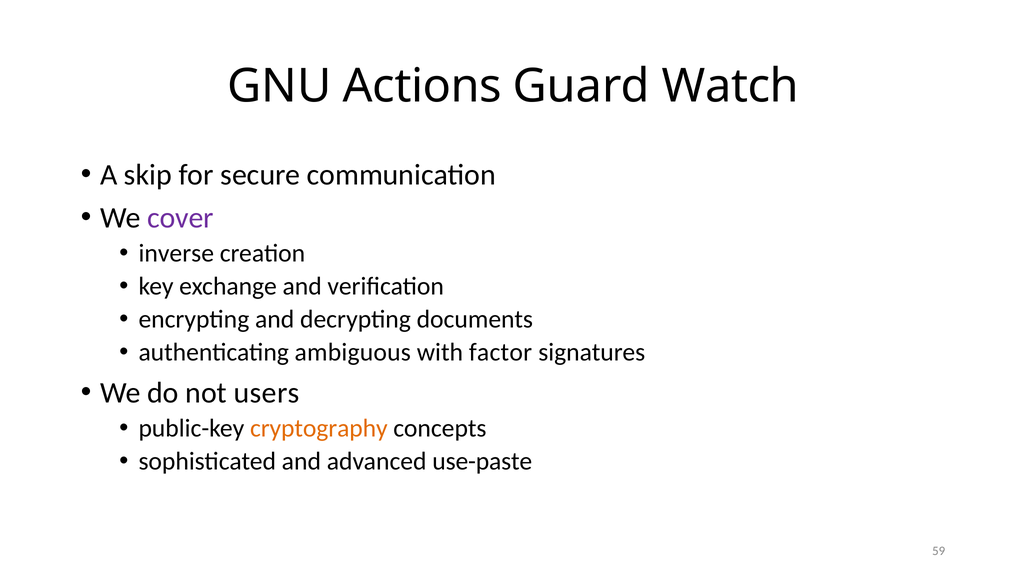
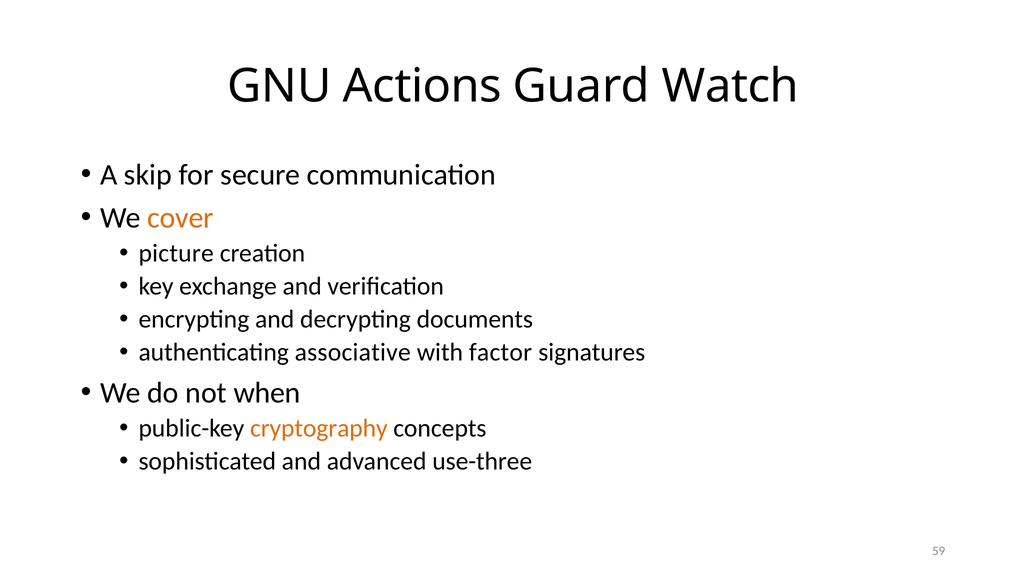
cover colour: purple -> orange (180, 218)
inverse: inverse -> picture (176, 253)
ambiguous: ambiguous -> associative (353, 352)
users: users -> when (267, 393)
use-paste: use-paste -> use-three (482, 461)
